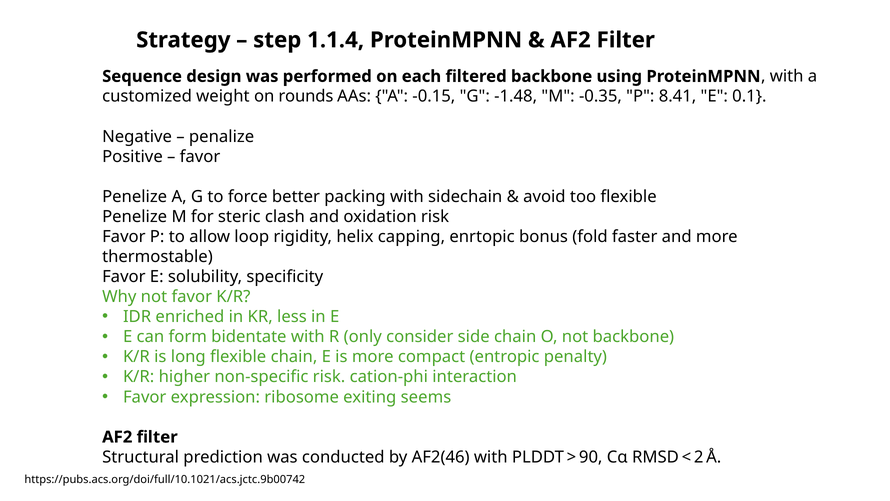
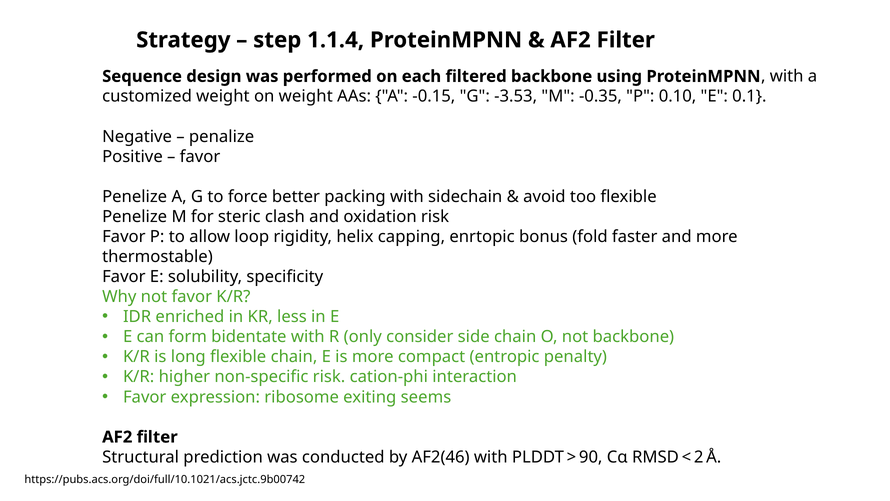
on rounds: rounds -> weight (306, 96)
-1.48: -1.48 -> -3.53 (516, 96)
8.41: 8.41 -> 0.10 (678, 96)
